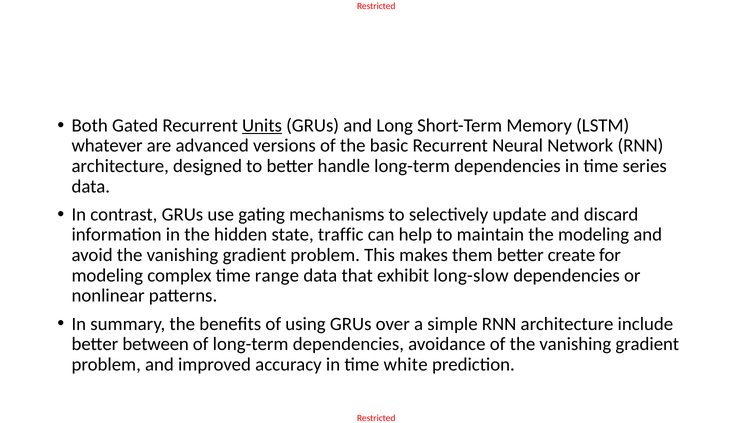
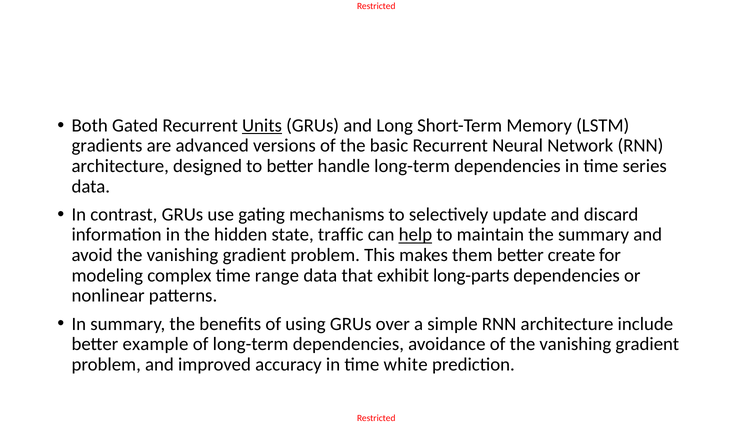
whatever: whatever -> gradients (107, 146)
help underline: none -> present (415, 235)
the modeling: modeling -> summary (594, 235)
long-slow: long-slow -> long-parts (471, 276)
between: between -> example (155, 345)
